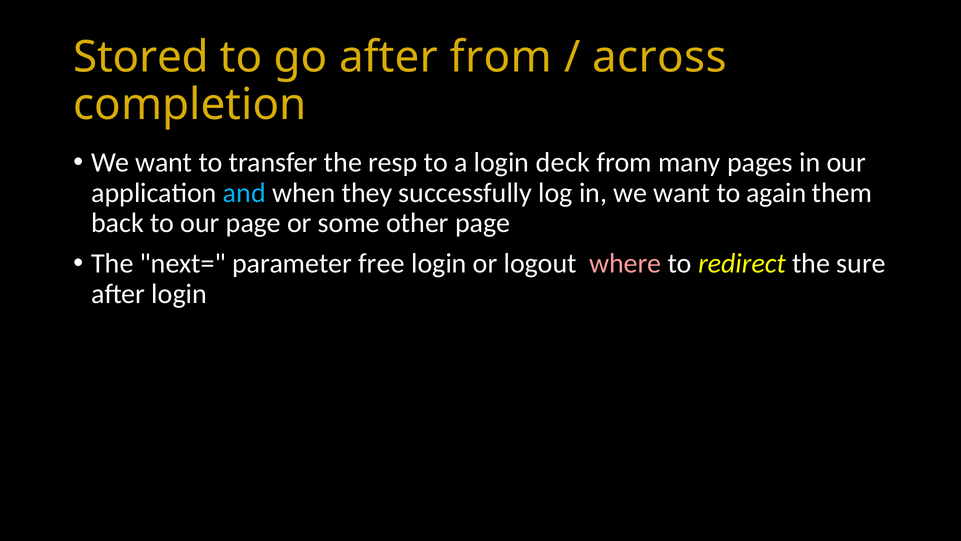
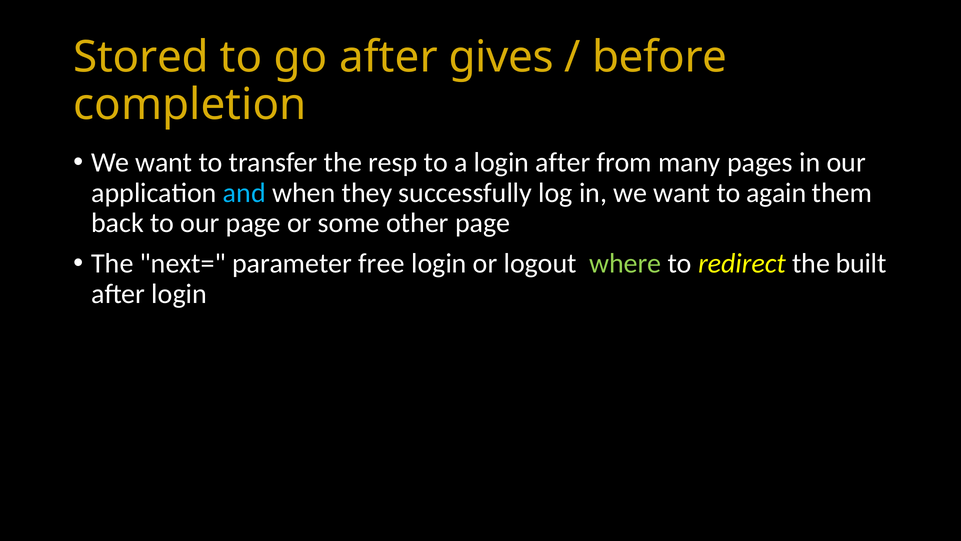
after from: from -> gives (501, 57)
across: across -> before (660, 57)
login deck: deck -> after (563, 162)
where colour: pink -> light green (625, 263)
sure: sure -> built (861, 263)
